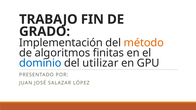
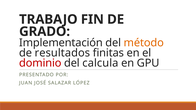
algoritmos: algoritmos -> resultados (62, 53)
dominio colour: blue -> red (40, 63)
utilizar: utilizar -> calcula (100, 63)
